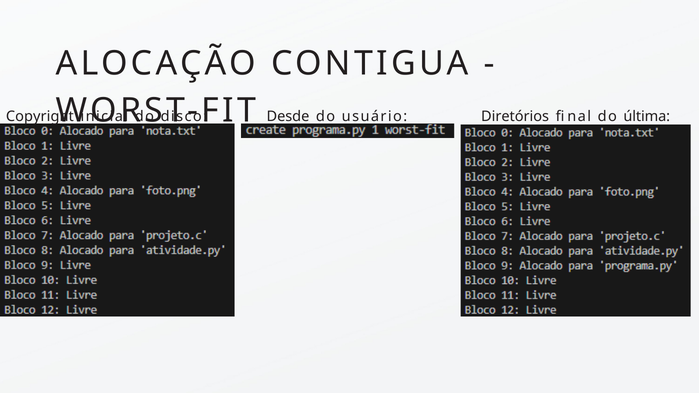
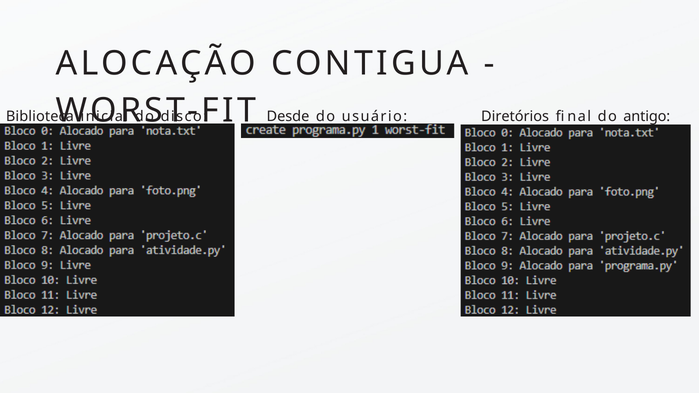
Copyright: Copyright -> Biblioteca (40, 116)
última: última -> antigo (647, 116)
